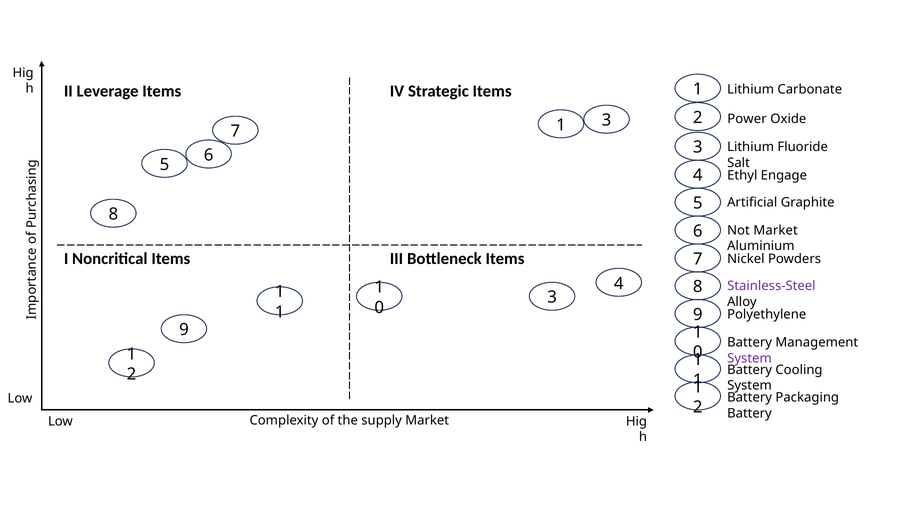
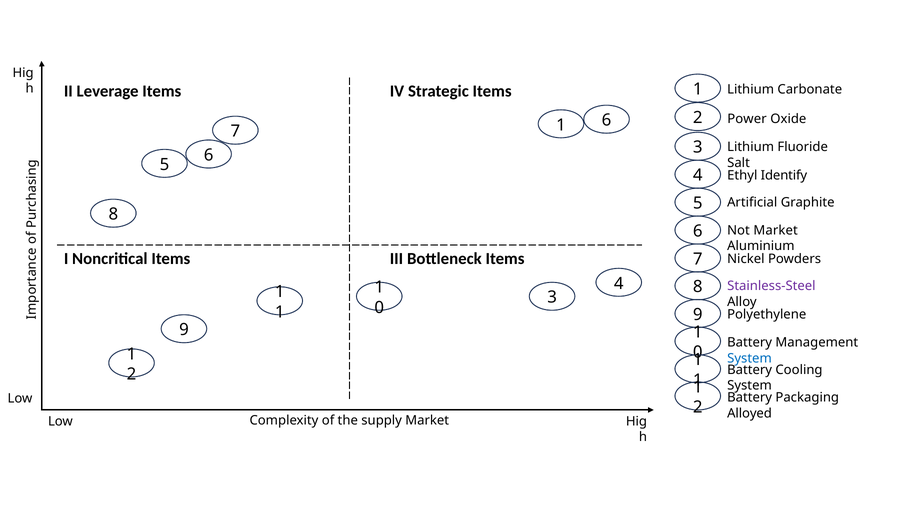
1 3: 3 -> 6 (607, 120)
Engage: Engage -> Identify (784, 176)
System colour: purple -> blue (749, 358)
Battery: Battery -> Alloyed (750, 413)
